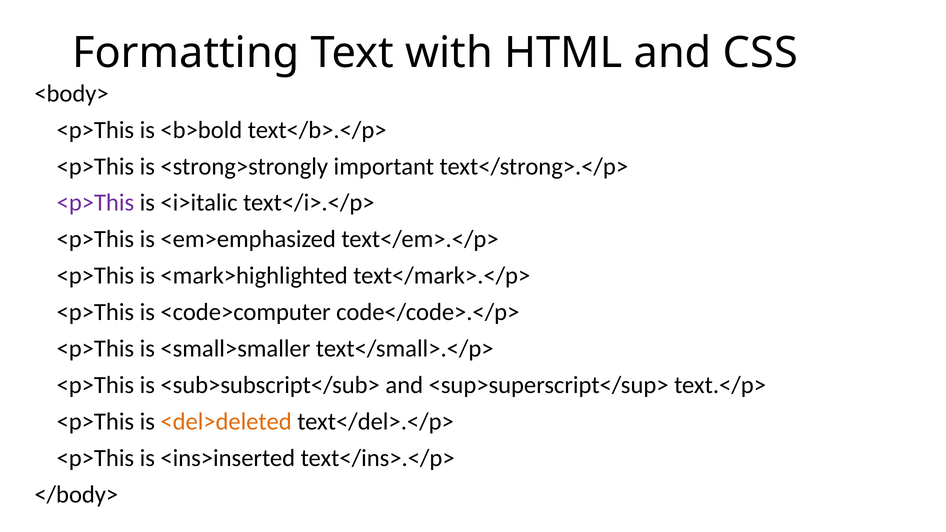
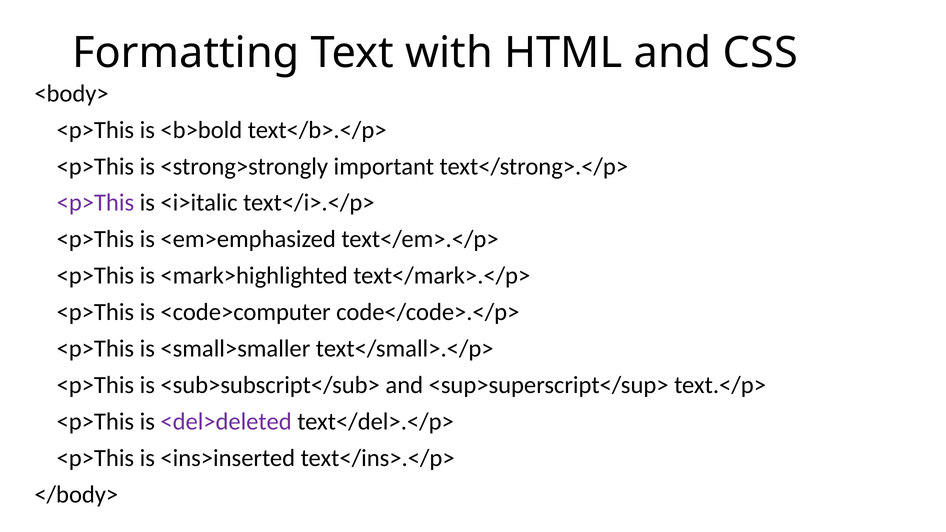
<del>deleted colour: orange -> purple (226, 422)
